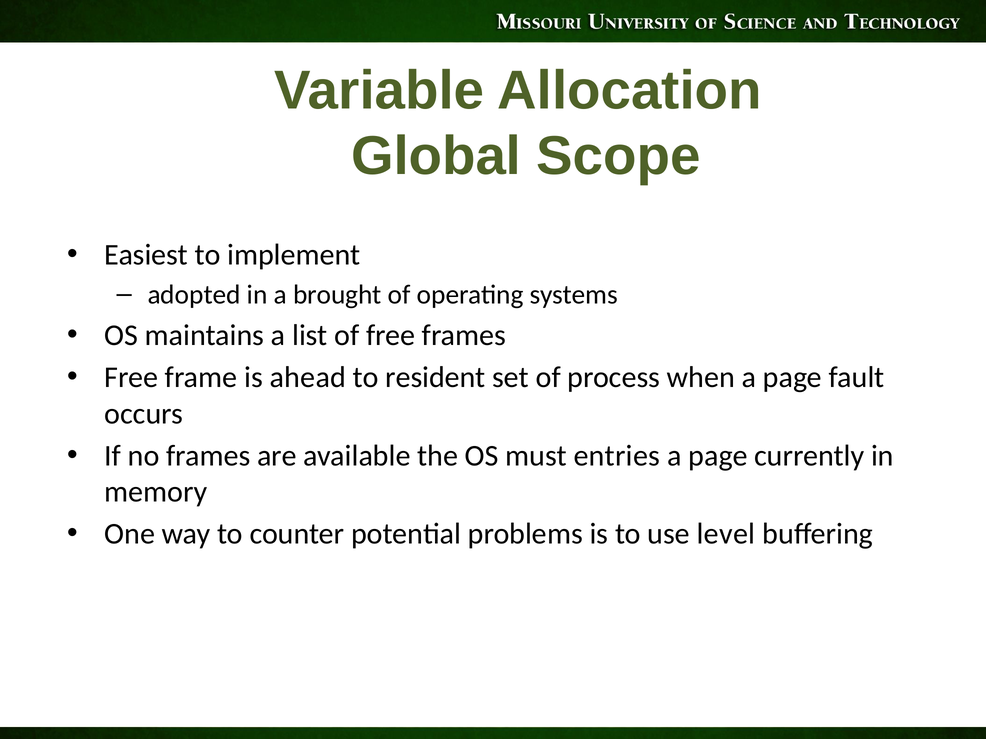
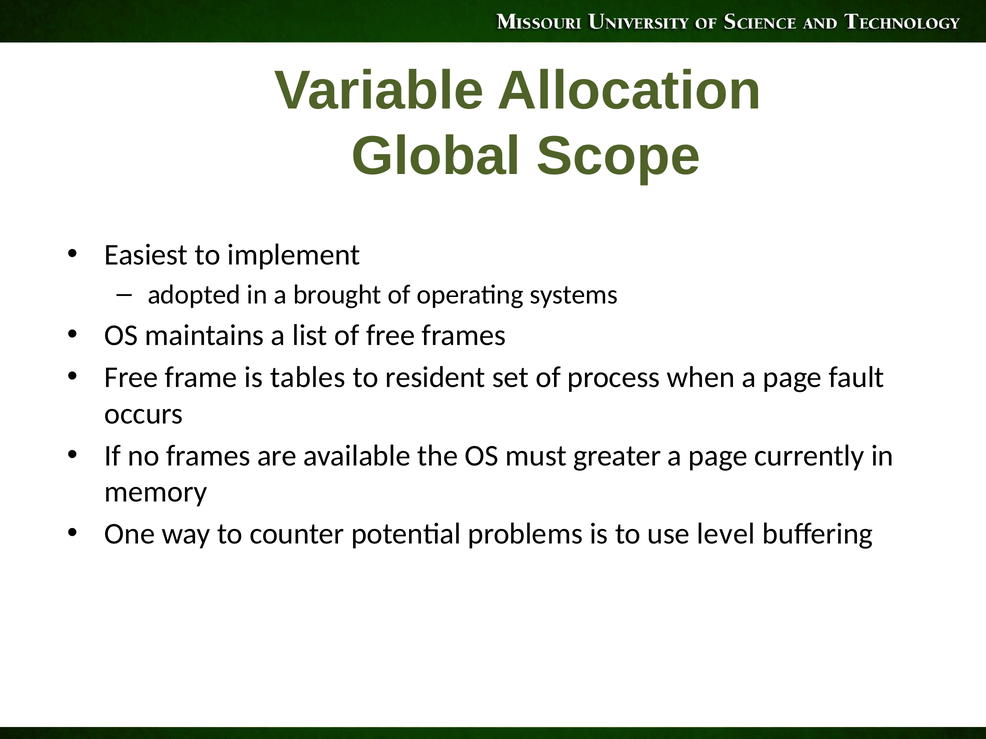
ahead: ahead -> tables (308, 378)
entries: entries -> greater (617, 456)
